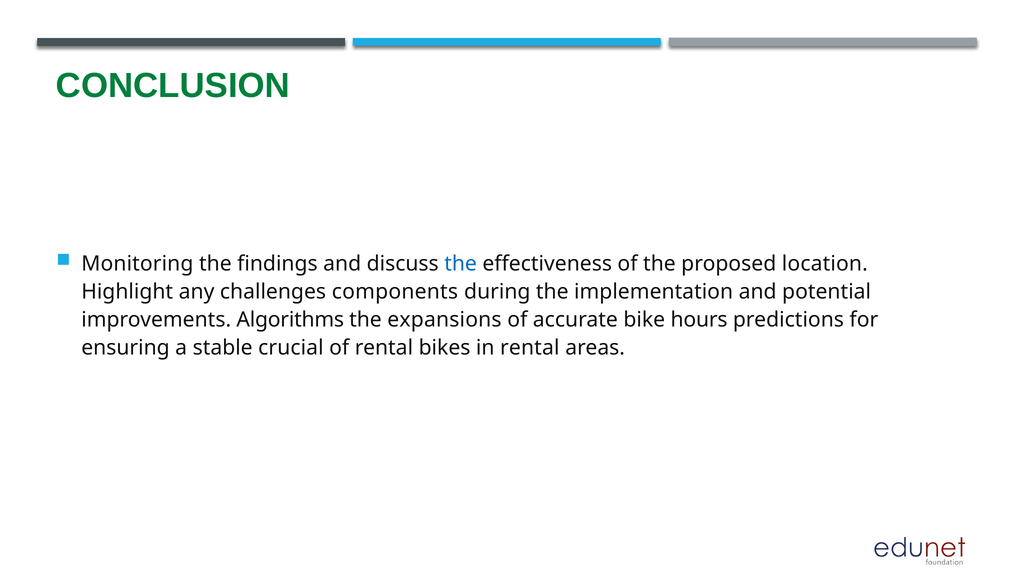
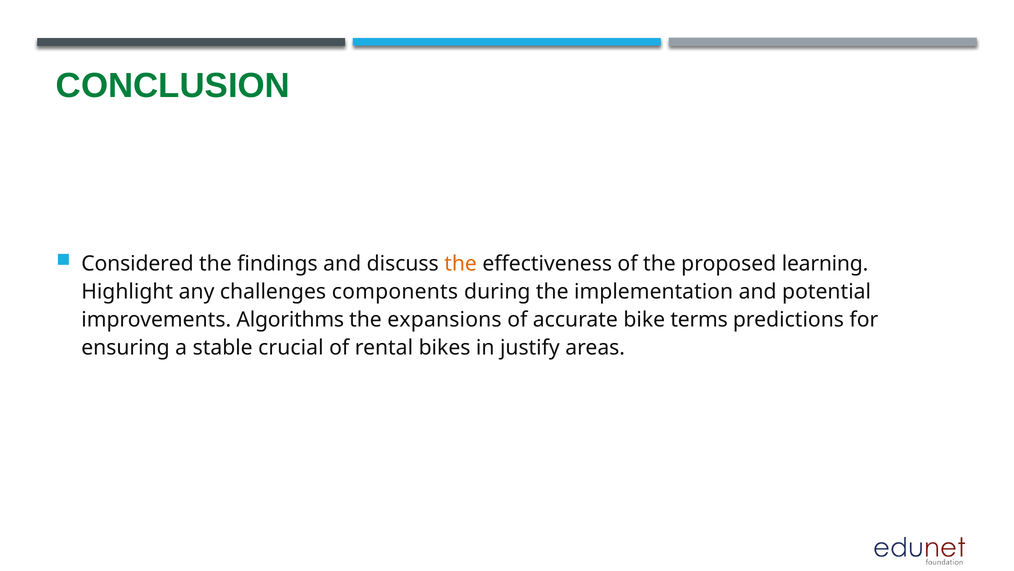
Monitoring: Monitoring -> Considered (137, 264)
the colour: blue -> orange (461, 264)
location: location -> learning (825, 264)
hours: hours -> terms (699, 319)
in rental: rental -> justify (530, 347)
